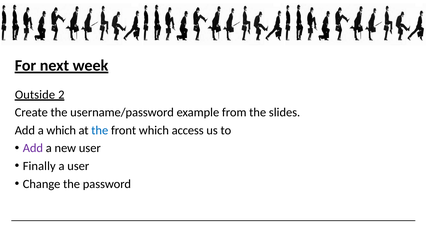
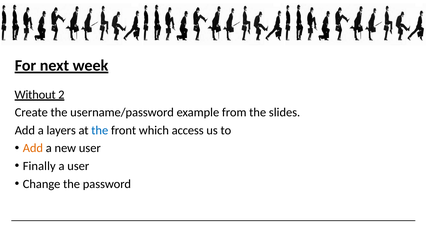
Outside: Outside -> Without (35, 95)
a which: which -> layers (61, 130)
Add colour: purple -> orange (33, 148)
